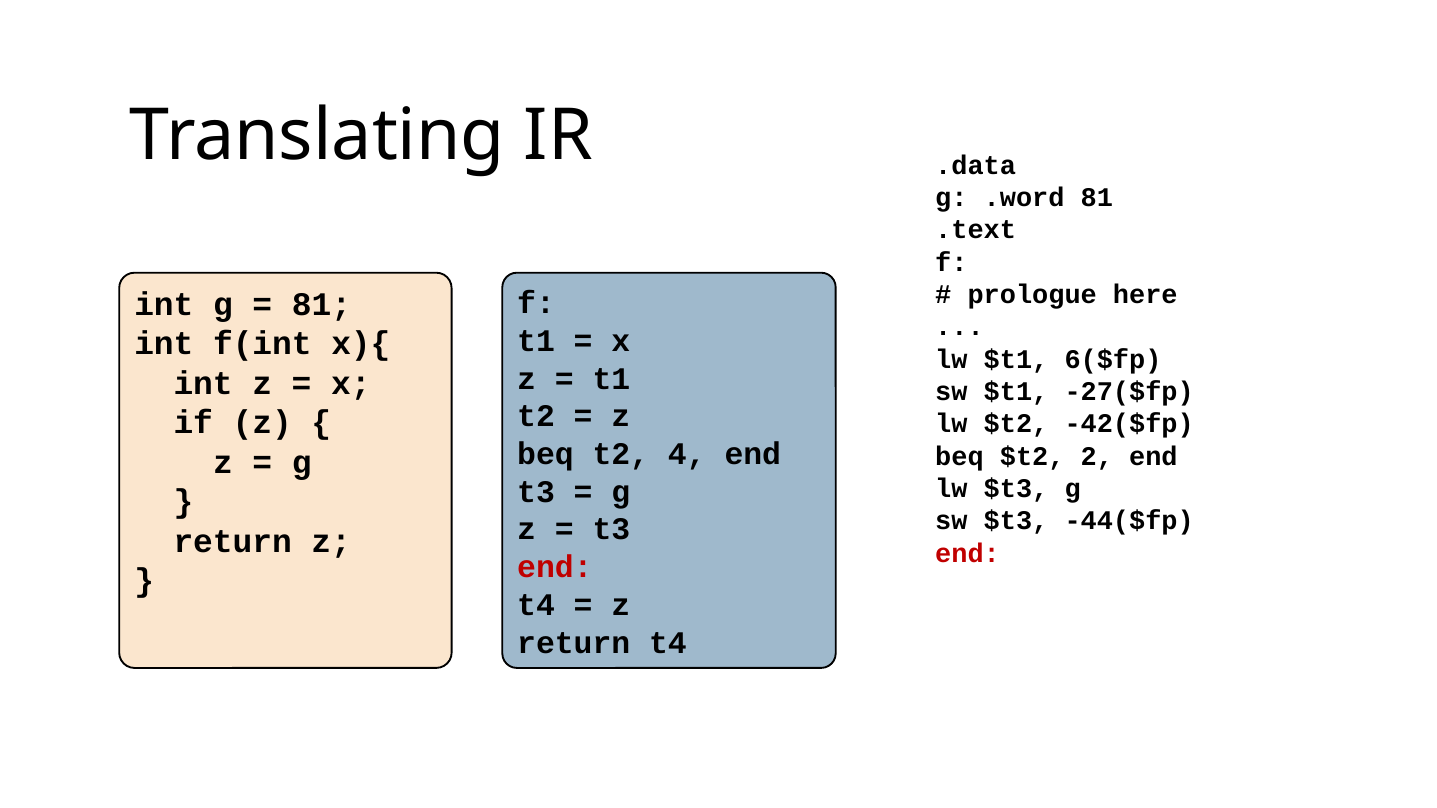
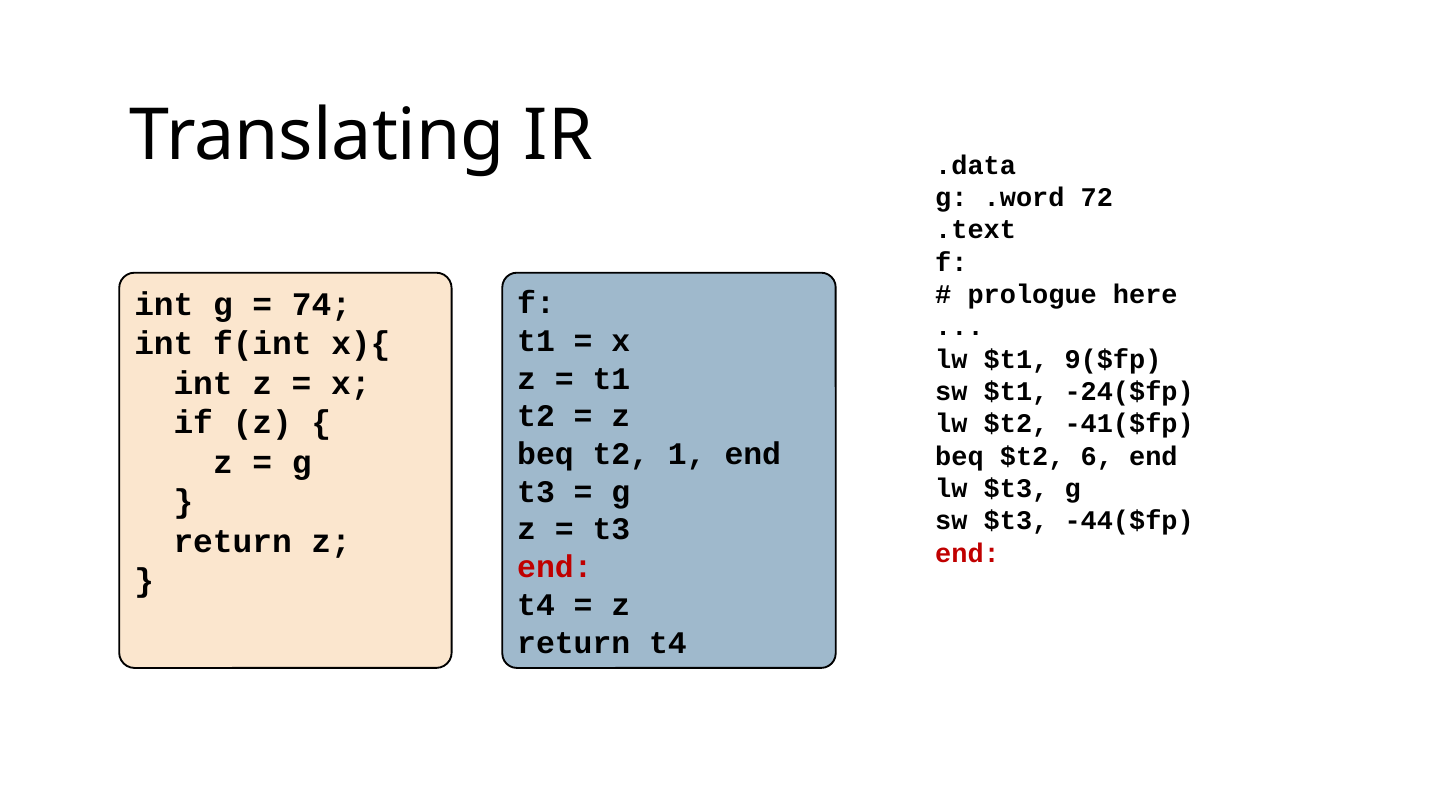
.word 81: 81 -> 72 (1097, 198)
81: 81 -> 74 (321, 305)
6($fp: 6($fp -> 9($fp (1113, 359)
-27($fp: -27($fp -> -24($fp (1129, 392)
-42($fp: -42($fp -> -41($fp (1129, 424)
4: 4 -> 1 (687, 454)
2: 2 -> 6 (1097, 456)
